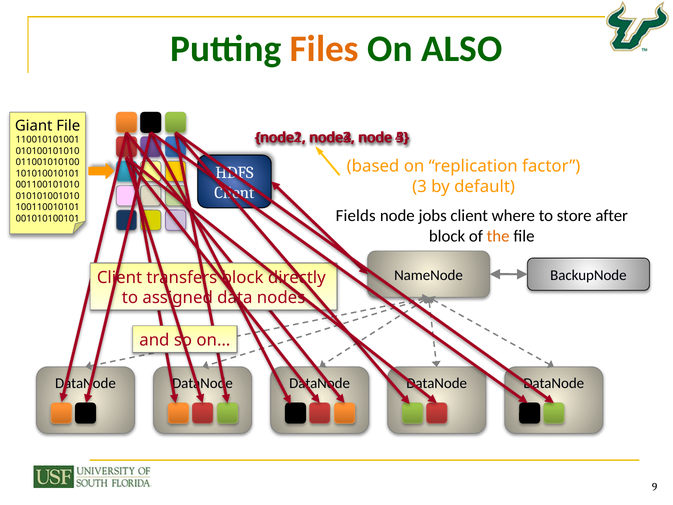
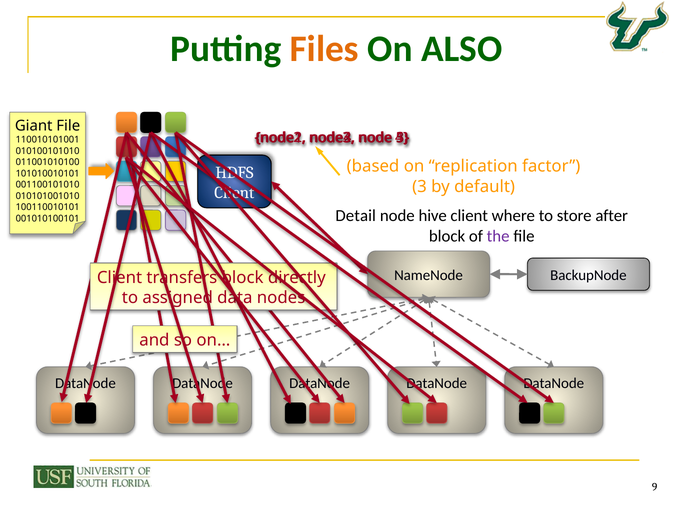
Fields: Fields -> Detail (356, 216)
jobs: jobs -> hive (433, 216)
the colour: orange -> purple (498, 236)
